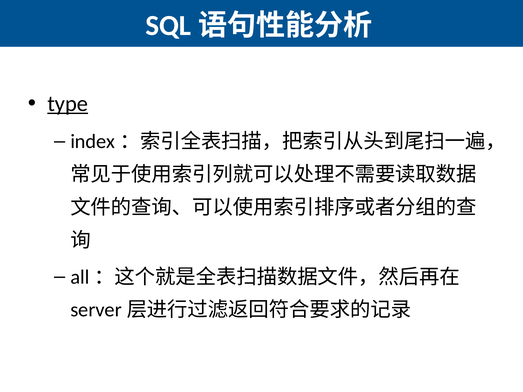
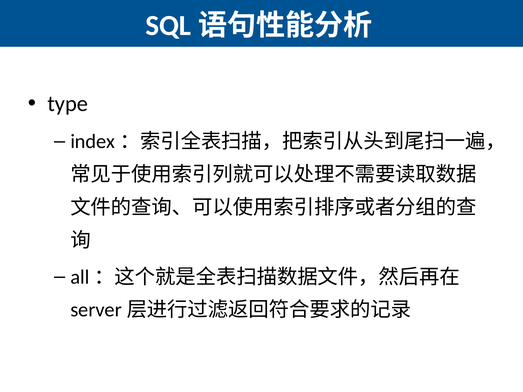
type underline: present -> none (68, 104)
